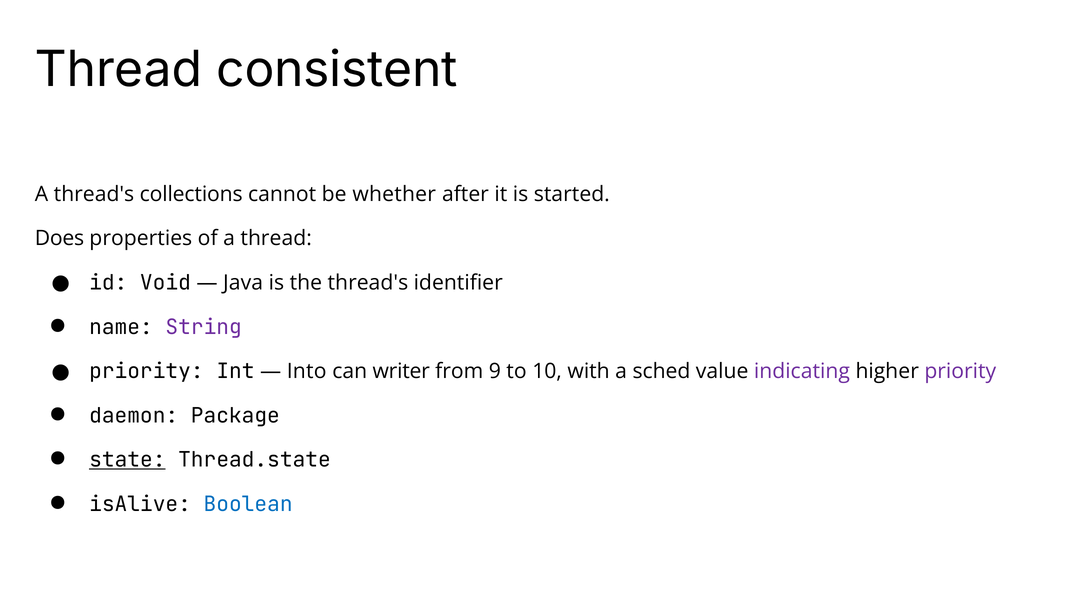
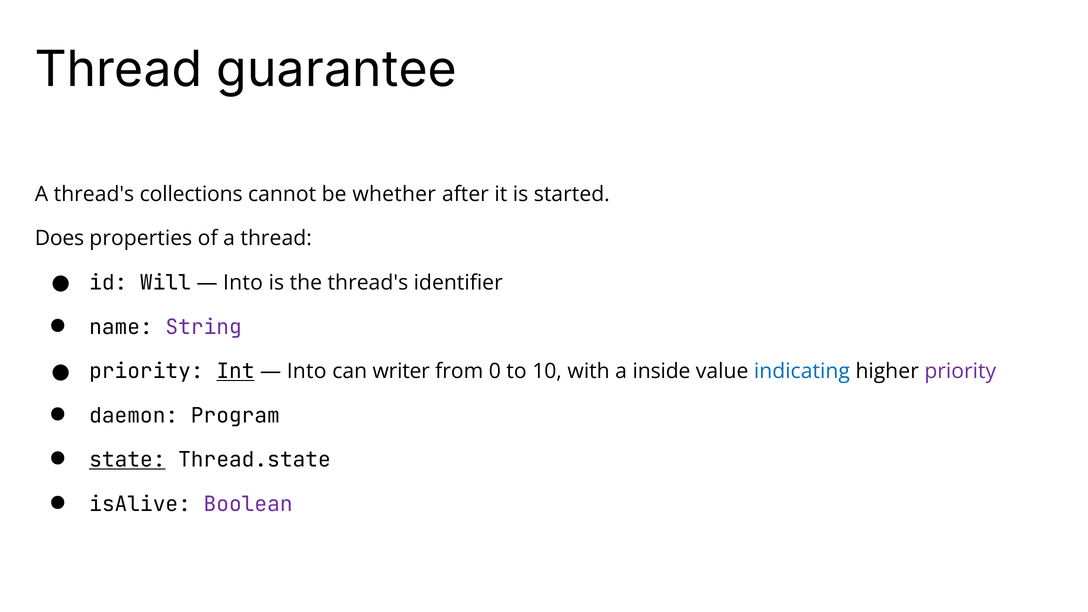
consistent: consistent -> guarantee (337, 70)
Void: Void -> Will (165, 283)
Java: Java -> Into (243, 283)
Int underline: none -> present (235, 371)
9: 9 -> 0 (495, 371)
sched: sched -> inside (662, 371)
indicating colour: purple -> blue (802, 371)
Package: Package -> Program (235, 416)
Boolean colour: blue -> purple (248, 504)
